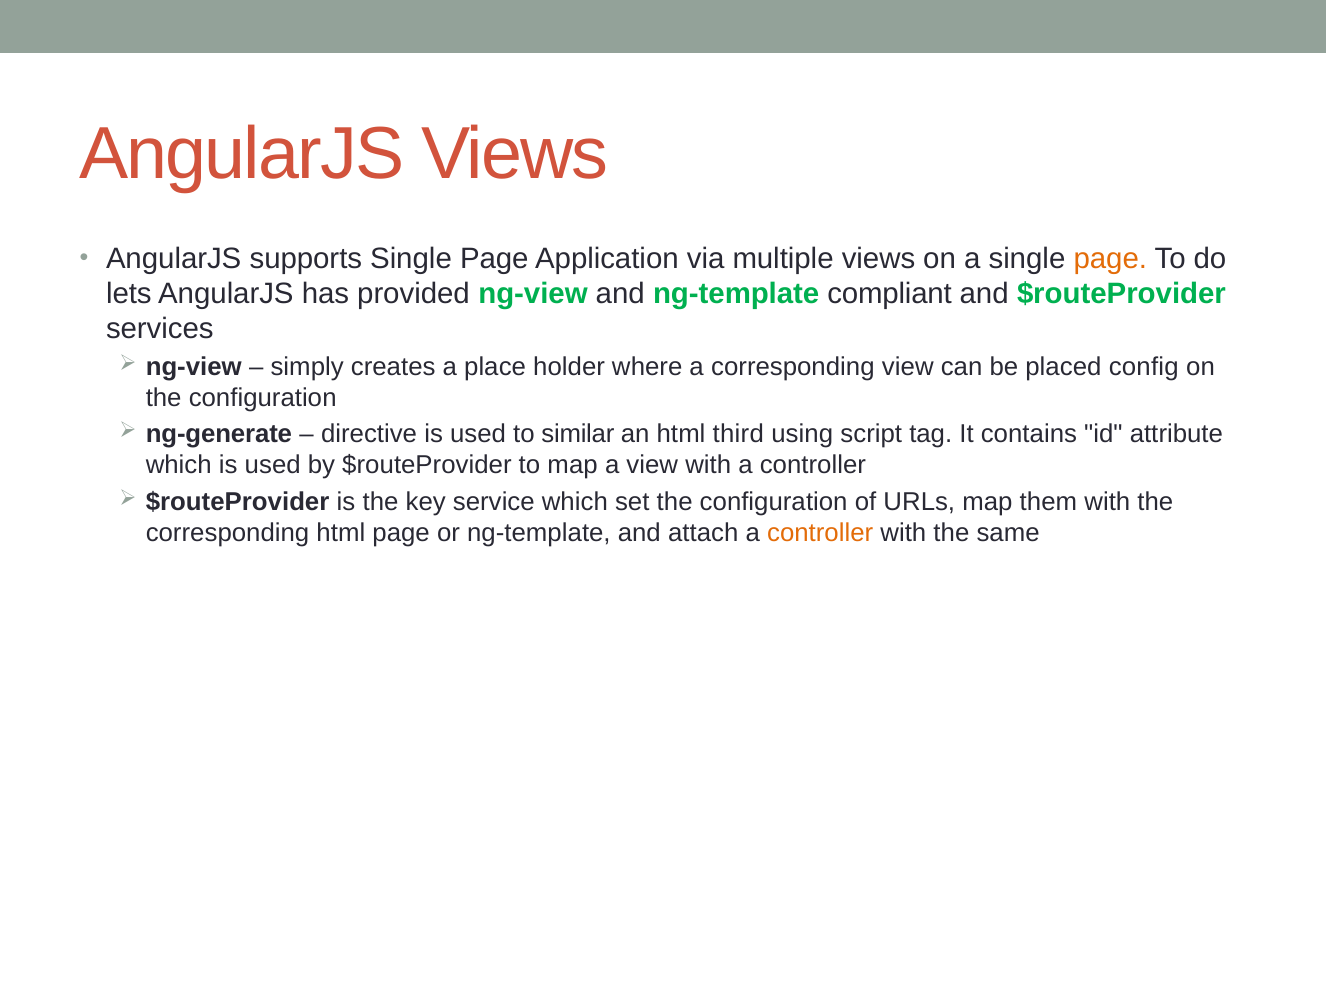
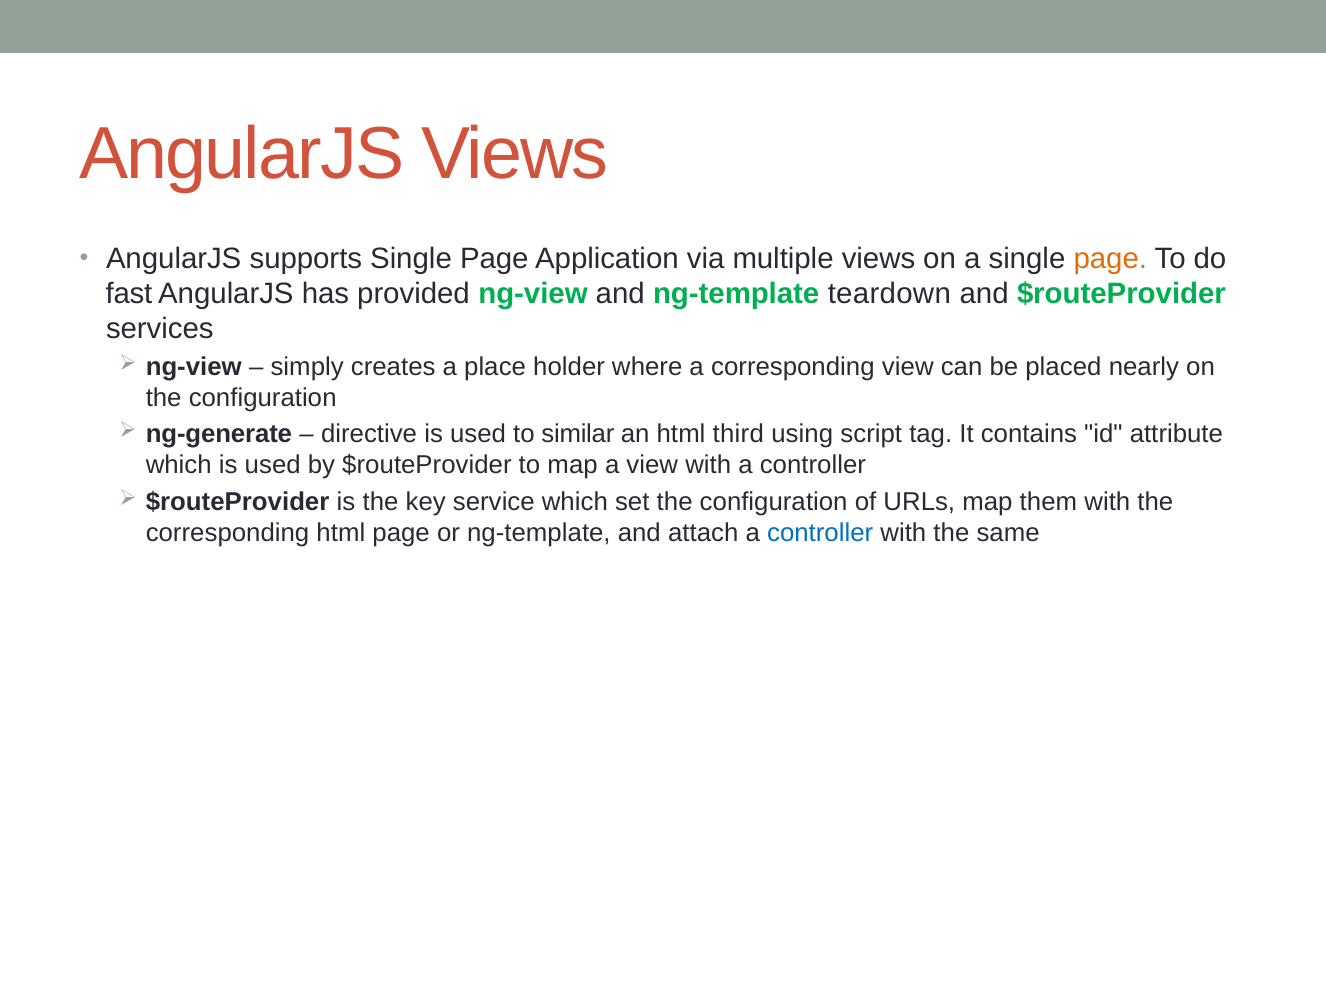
lets: lets -> fast (129, 294)
compliant: compliant -> teardown (889, 294)
config: config -> nearly (1144, 367)
controller colour: orange -> blue (820, 532)
